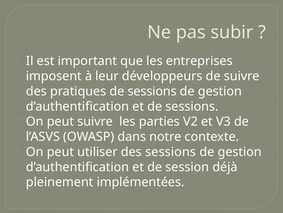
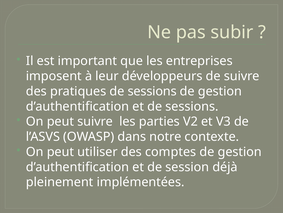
des sessions: sessions -> comptes (171, 151)
